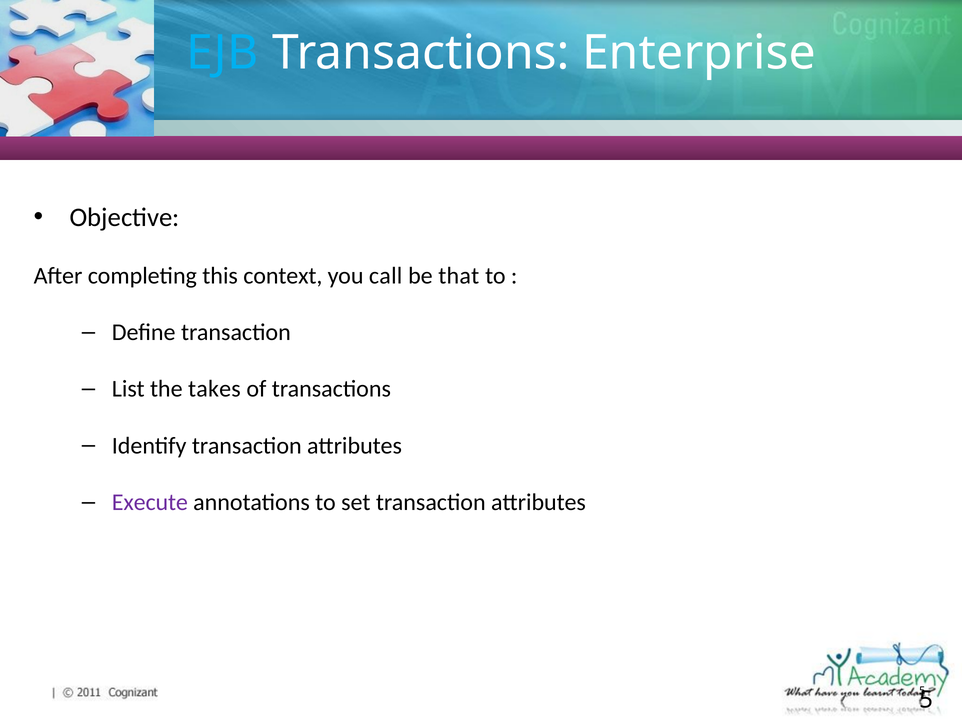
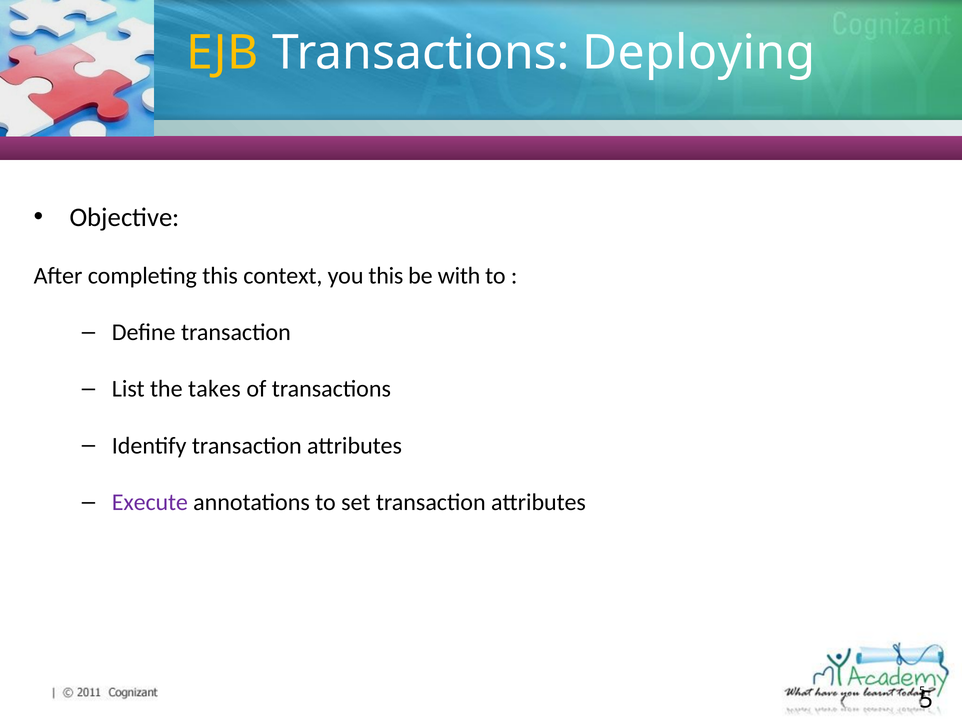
EJB colour: light blue -> yellow (223, 53)
Enterprise: Enterprise -> Deploying (699, 53)
you call: call -> this (386, 276)
that: that -> with (459, 276)
